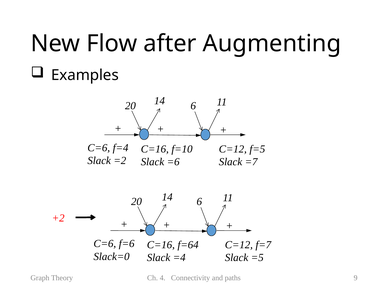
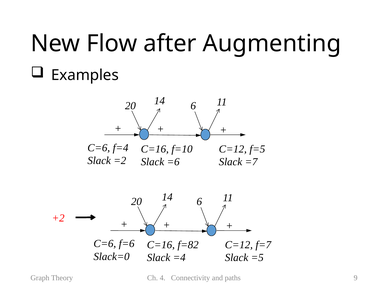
f=64: f=64 -> f=82 (188, 245)
